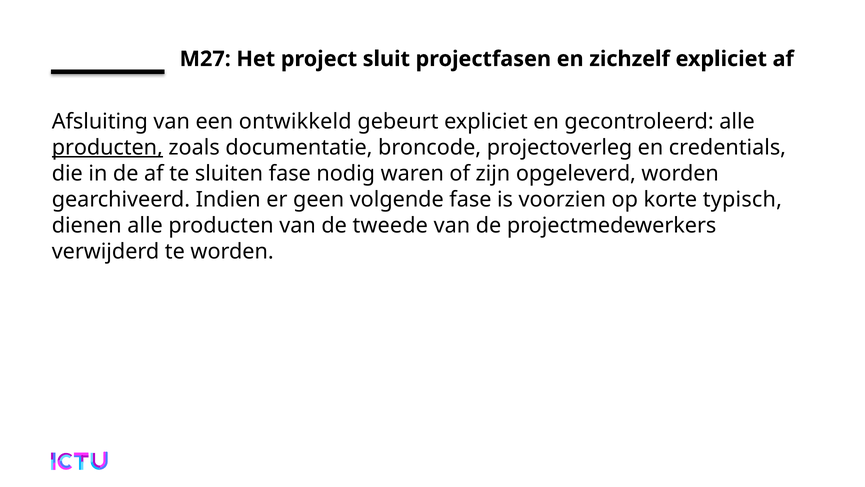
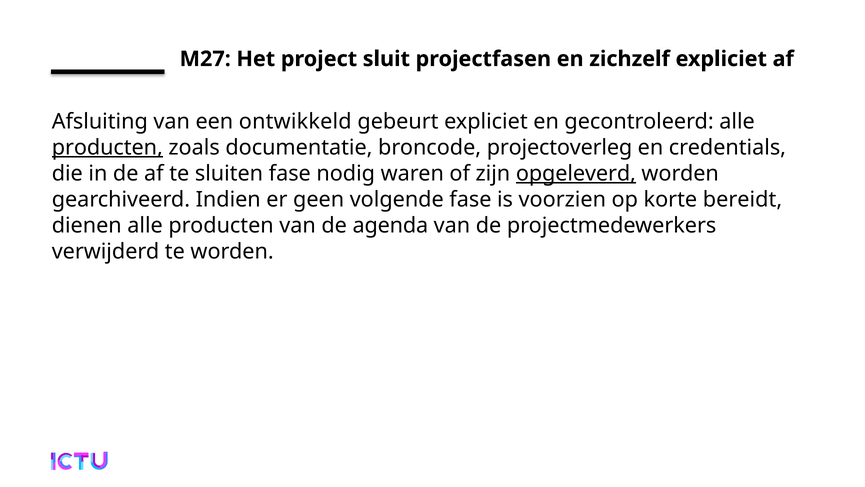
opgeleverd underline: none -> present (576, 173)
typisch: typisch -> bereidt (742, 199)
tweede: tweede -> agenda (390, 225)
